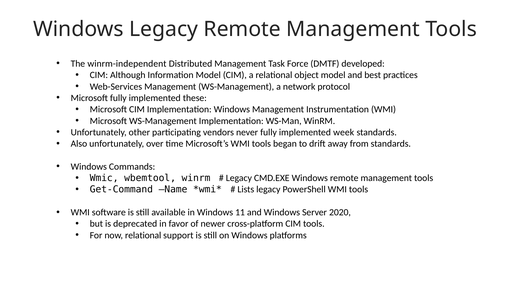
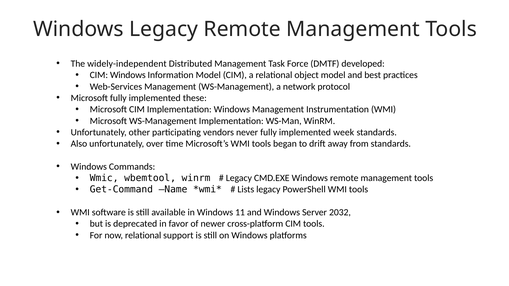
winrm-independent: winrm-independent -> widely-independent (127, 64)
CIM Although: Although -> Windows (128, 75)
2020: 2020 -> 2032 (340, 213)
